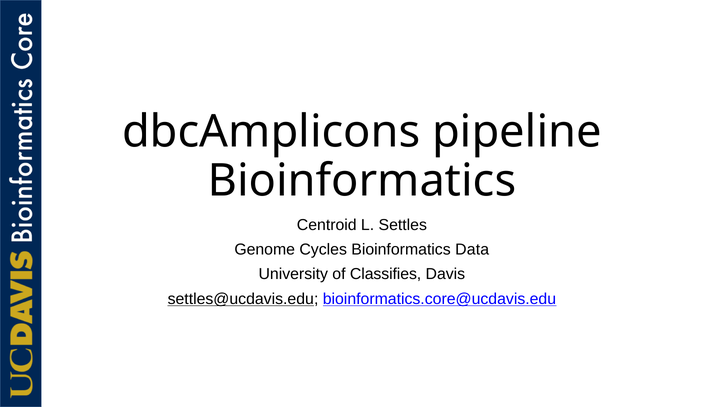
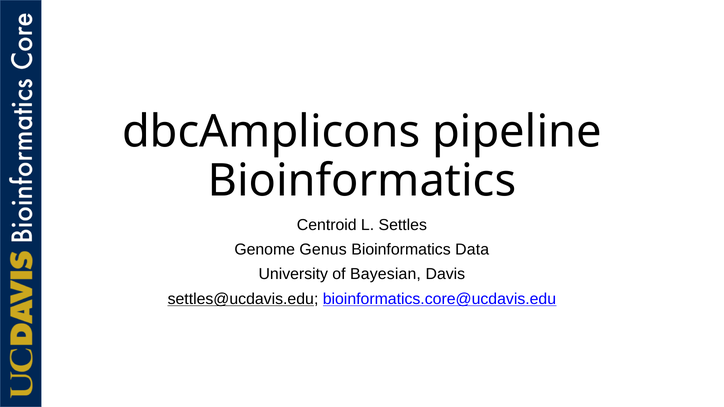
Cycles: Cycles -> Genus (323, 250)
Classifies: Classifies -> Bayesian (385, 274)
